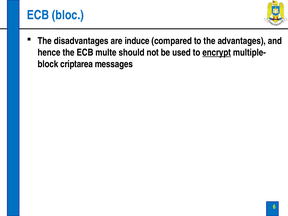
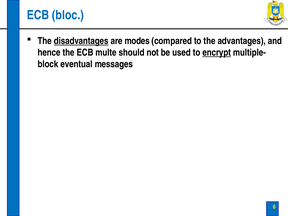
disadvantages underline: none -> present (81, 41)
induce: induce -> modes (137, 41)
criptarea: criptarea -> eventual (77, 64)
